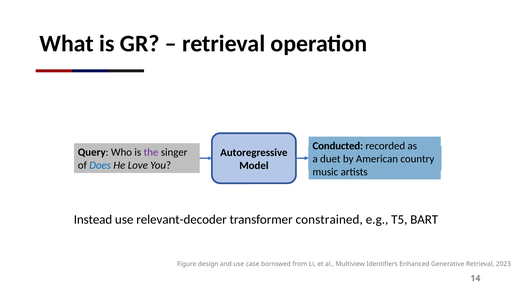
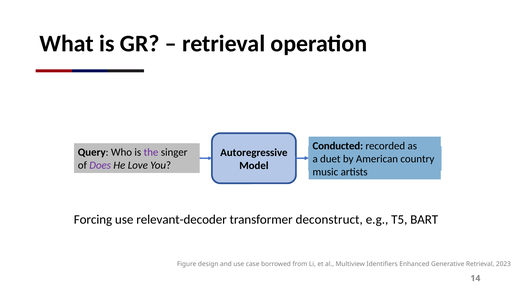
Does colour: blue -> purple (100, 166)
Instead: Instead -> Forcing (93, 220)
constrained: constrained -> deconstruct (329, 220)
